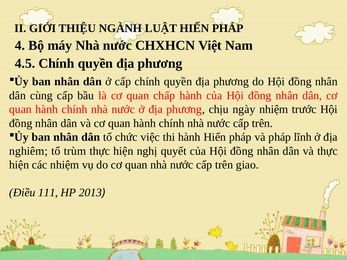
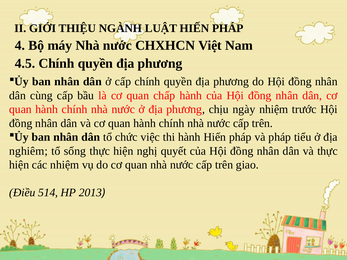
lĩnh: lĩnh -> tiểu (303, 137)
trùm: trùm -> sống (75, 151)
111: 111 -> 514 (48, 193)
